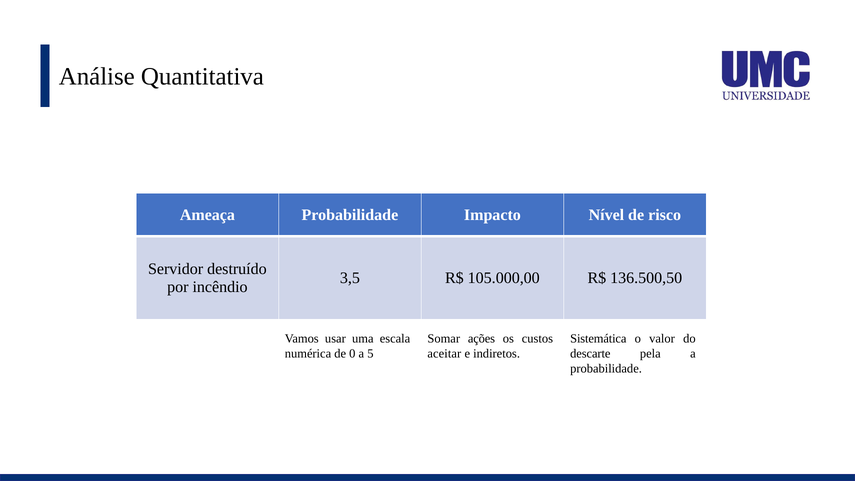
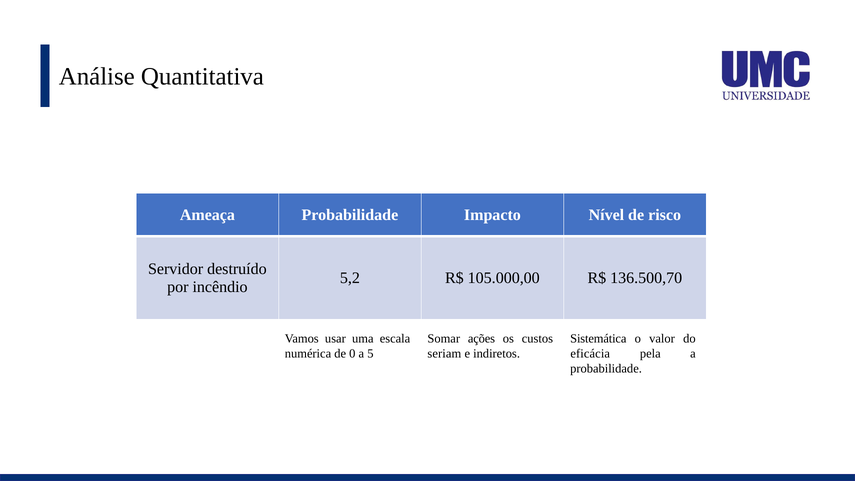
3,5: 3,5 -> 5,2 (350, 278)
136.500,50: 136.500,50 -> 136.500,70 (646, 278)
aceitar: aceitar -> seriam (444, 353)
descarte: descarte -> eficácia (590, 353)
